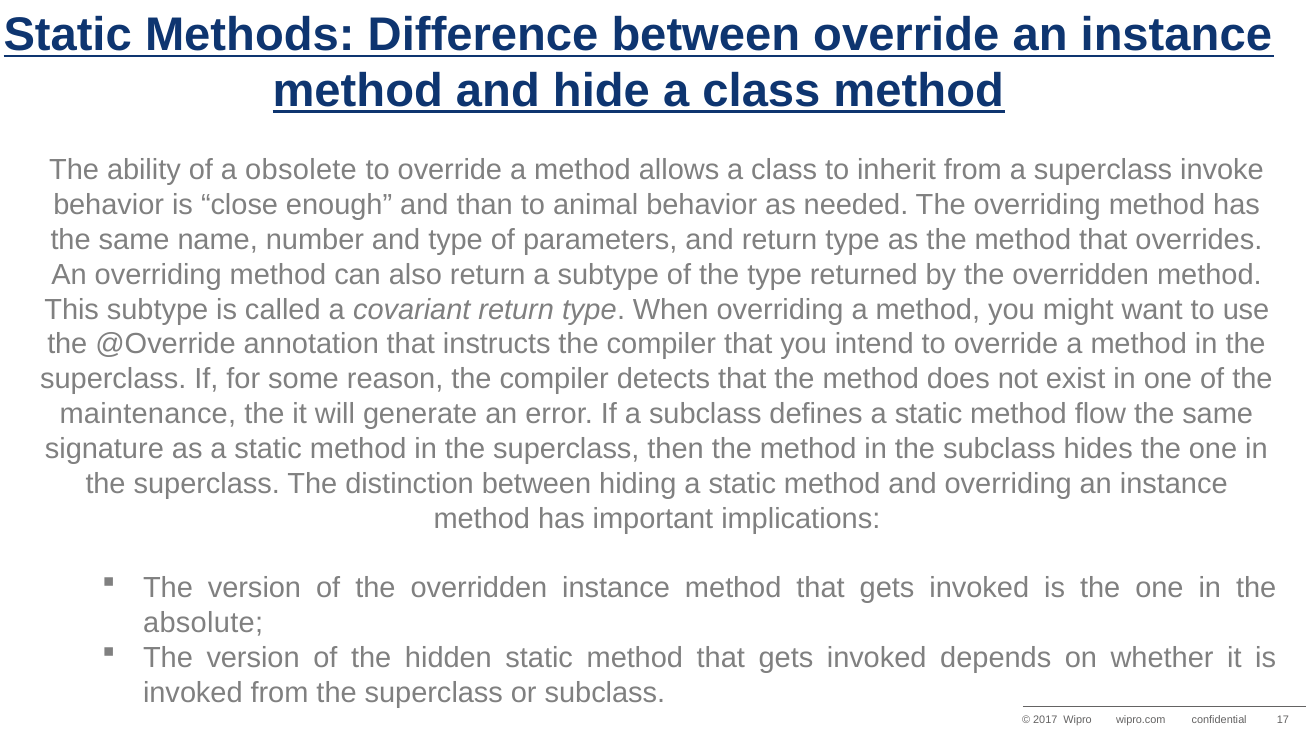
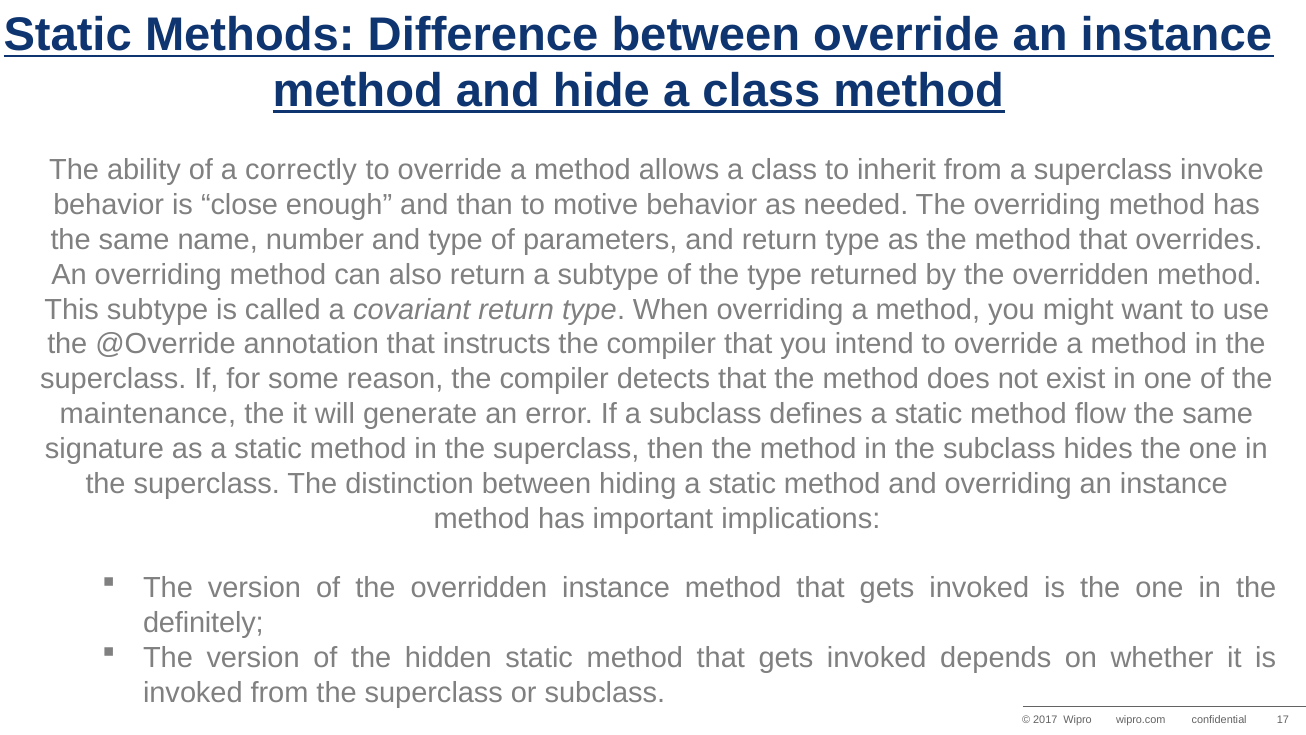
obsolete: obsolete -> correctly (301, 170)
animal: animal -> motive (596, 205)
absolute: absolute -> definitely (203, 623)
